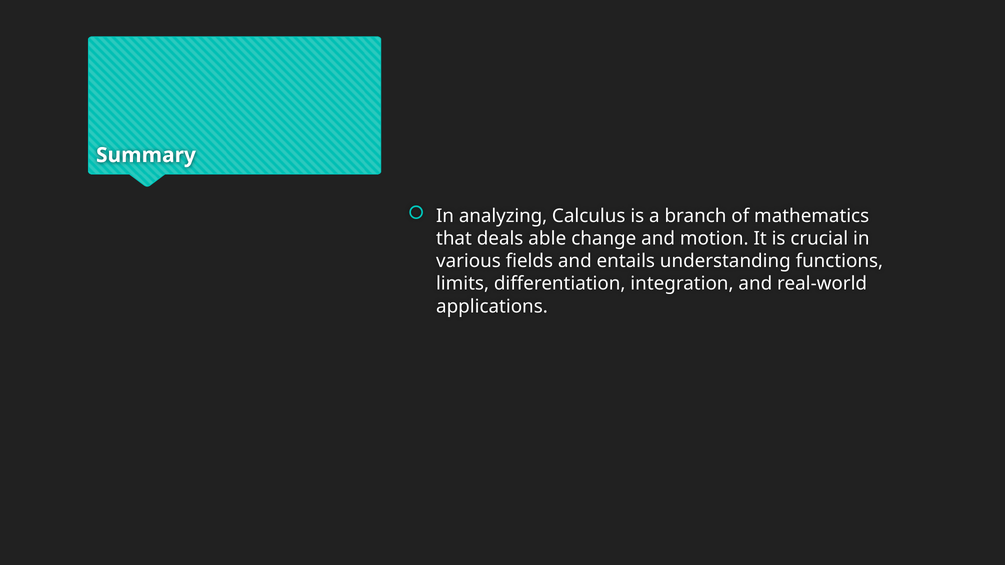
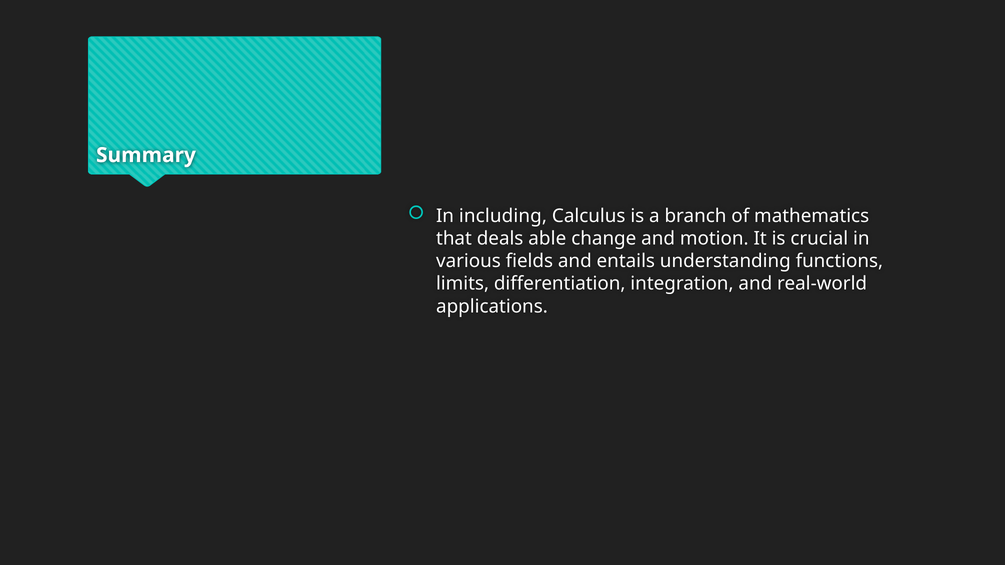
analyzing: analyzing -> including (503, 216)
